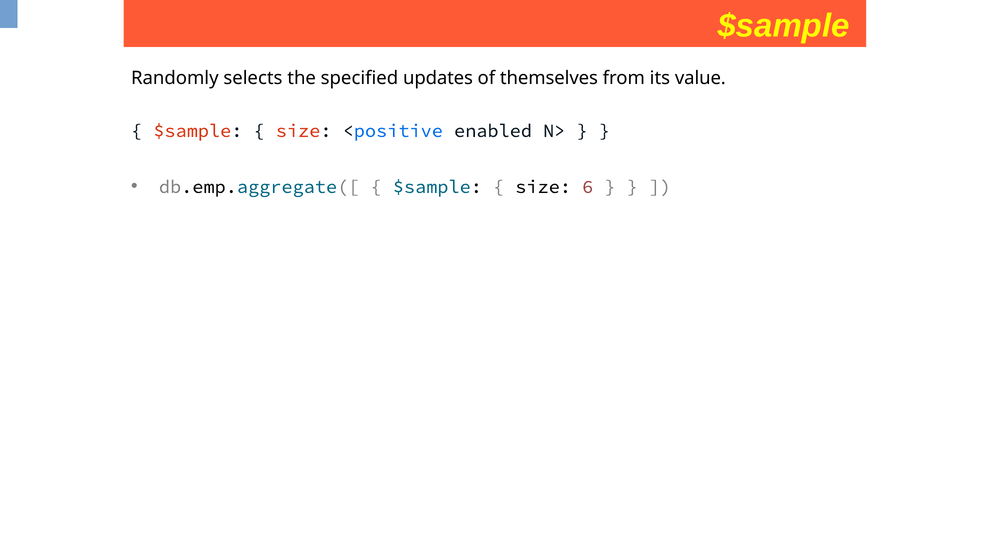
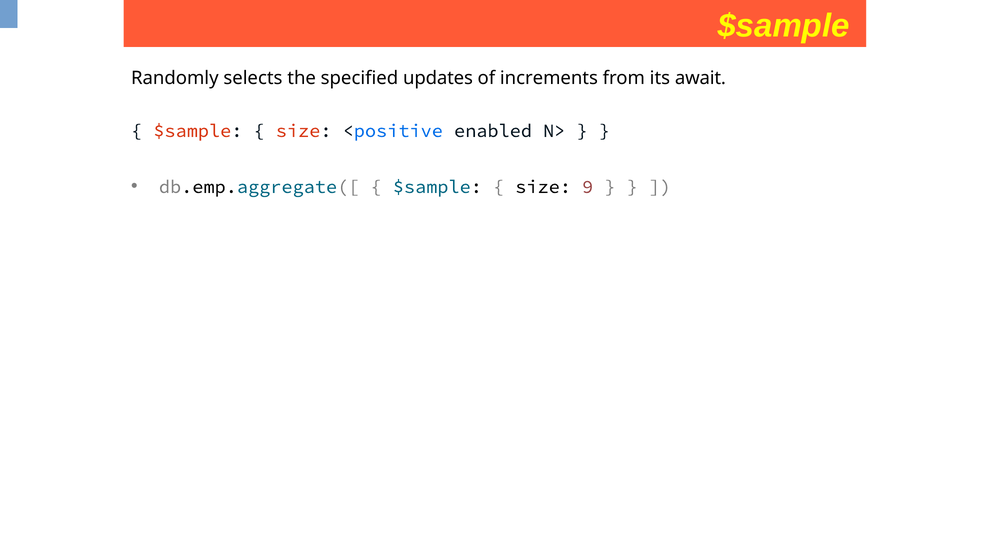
themselves: themselves -> increments (549, 78)
value: value -> await (700, 78)
6: 6 -> 9 (588, 187)
